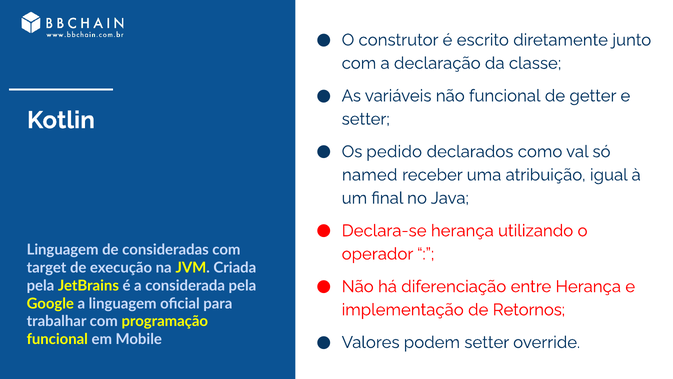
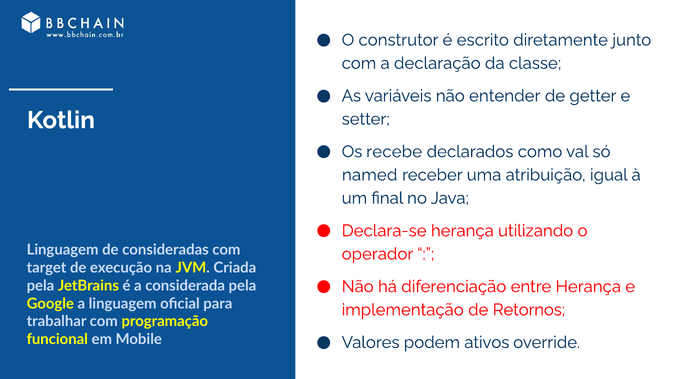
não funcional: funcional -> entender (505, 96)
pedido: pedido -> recebe (394, 151)
podem setter: setter -> ativos (487, 342)
